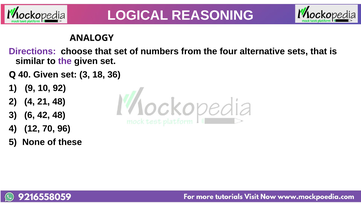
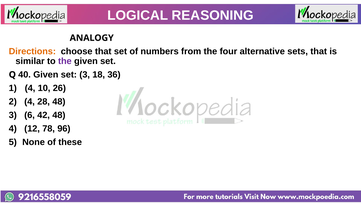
Directions colour: purple -> orange (32, 51)
9: 9 -> 4 (30, 88)
92: 92 -> 26 (59, 88)
21: 21 -> 28 (44, 102)
70: 70 -> 78 (49, 129)
